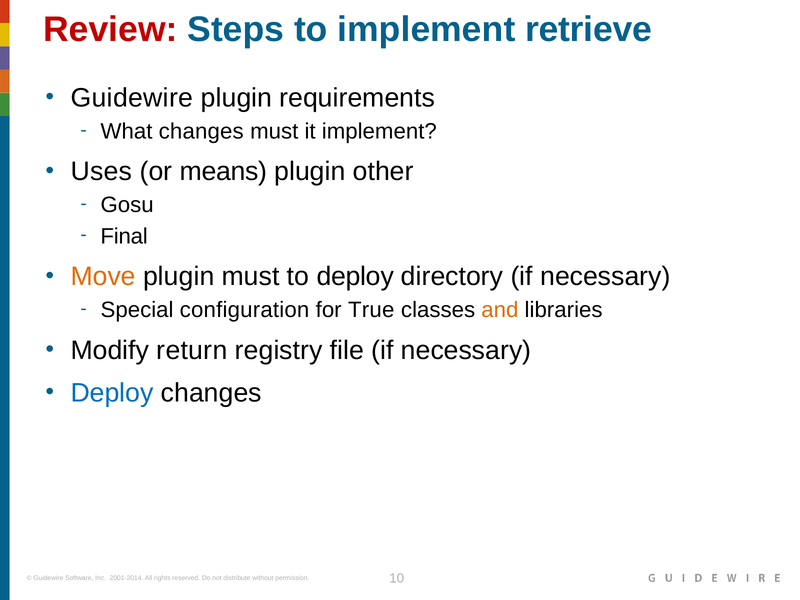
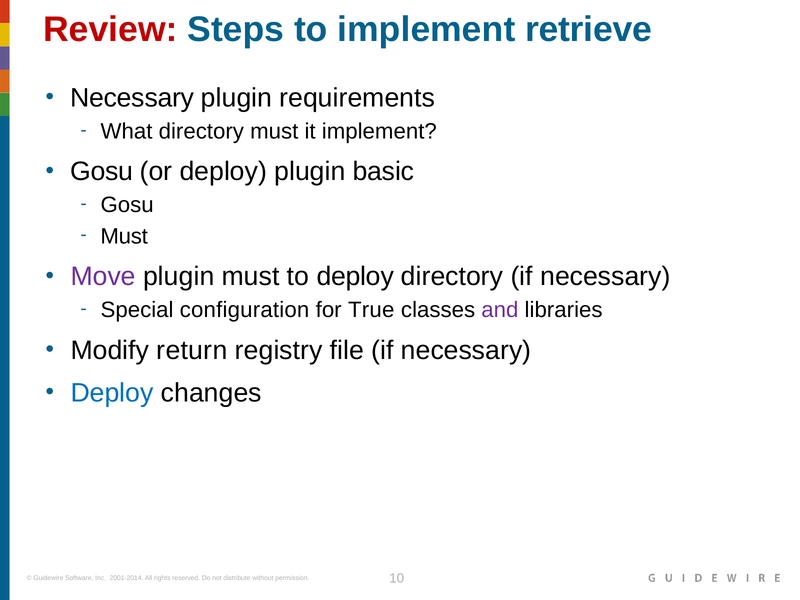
Guidewire: Guidewire -> Necessary (132, 98)
What changes: changes -> directory (201, 131)
Uses: Uses -> Gosu (102, 172)
or means: means -> deploy (223, 172)
other: other -> basic (383, 172)
Final: Final -> Must (124, 236)
Move colour: orange -> purple (103, 277)
and colour: orange -> purple (500, 310)
